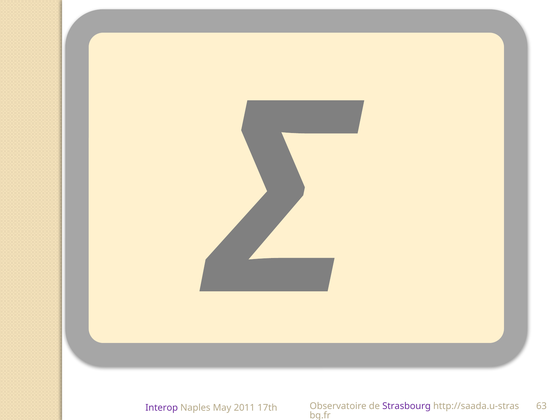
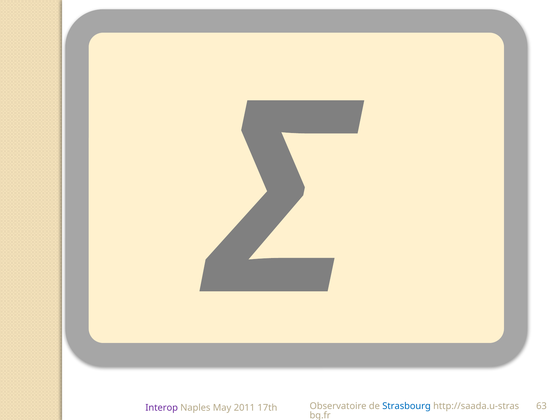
Strasbourg colour: purple -> blue (407, 406)
